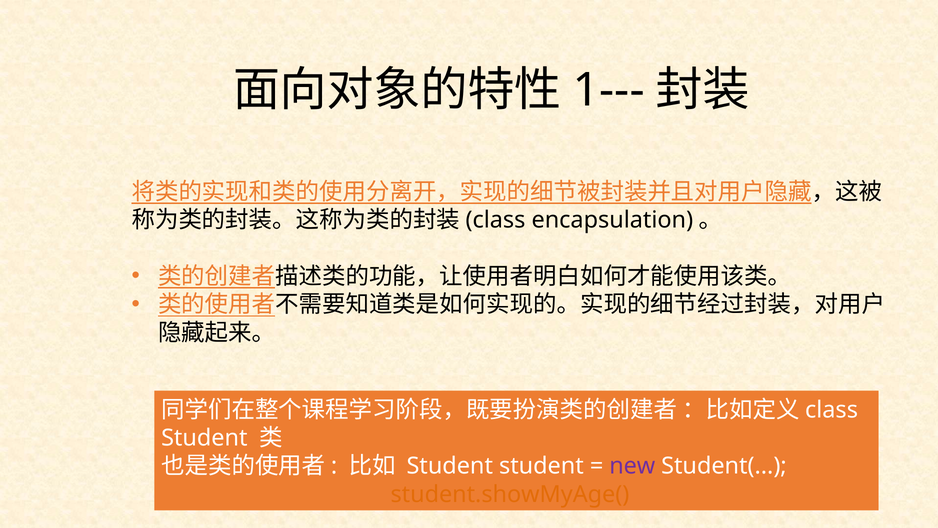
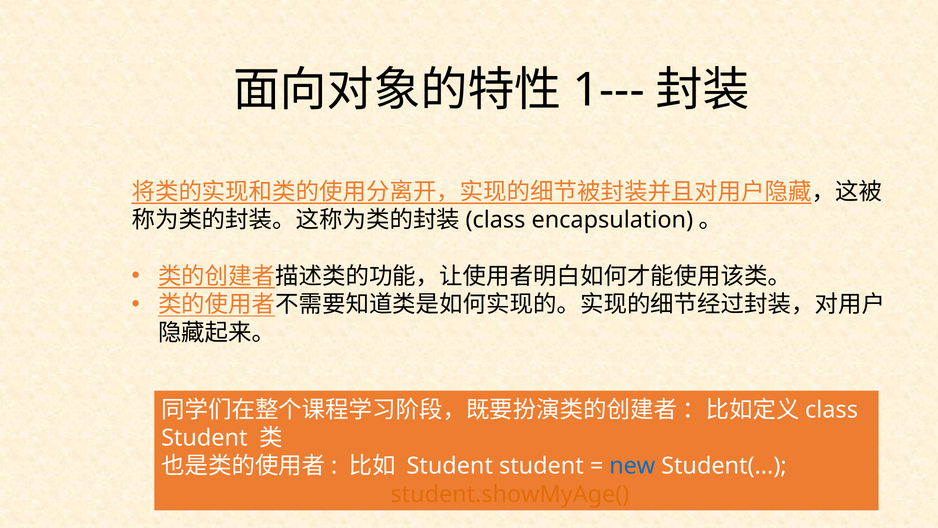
new colour: purple -> blue (632, 466)
